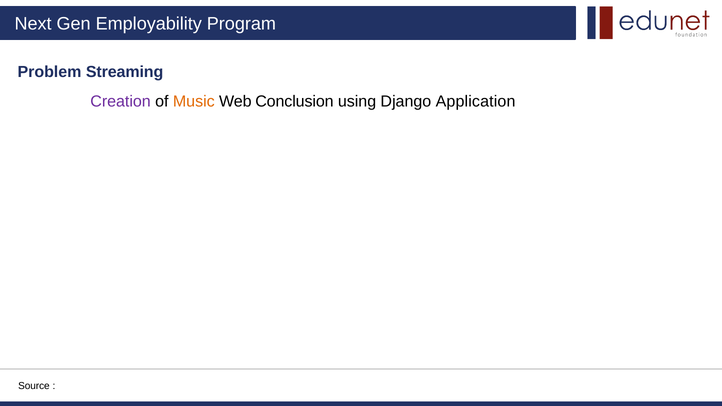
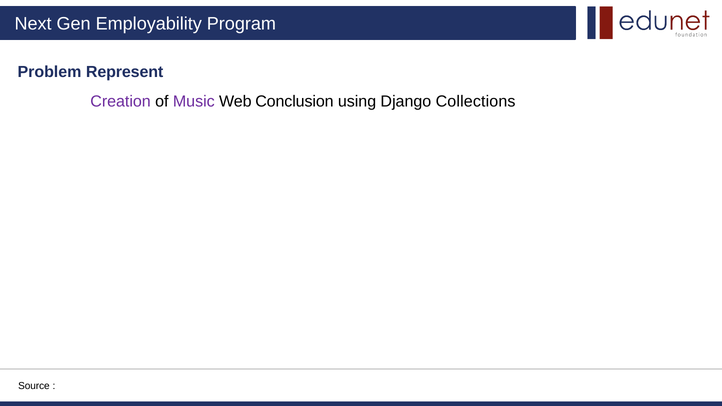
Streaming: Streaming -> Represent (125, 72)
Music colour: orange -> purple (194, 102)
Application: Application -> Collections (476, 102)
